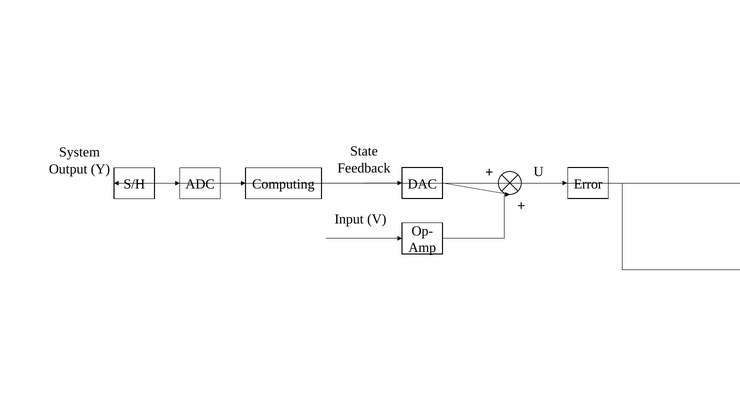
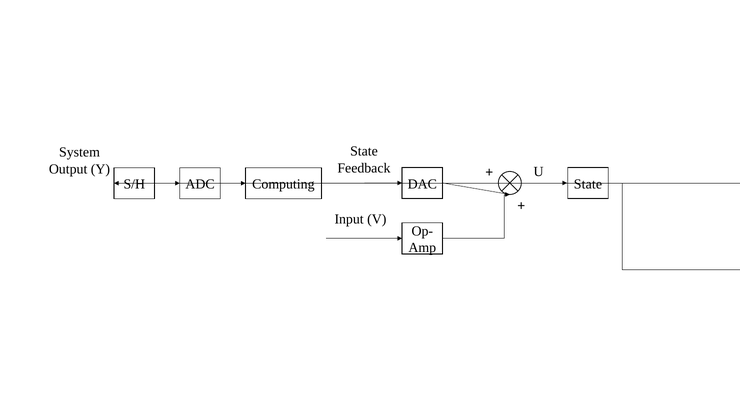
Error: Error -> State (588, 184)
